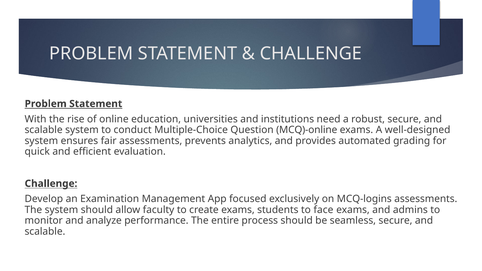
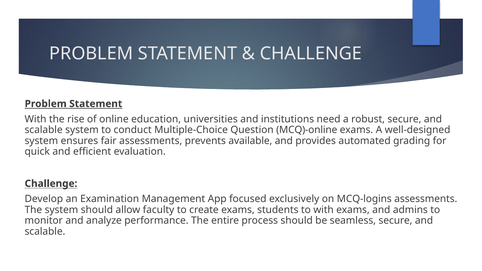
analytics: analytics -> available (250, 141)
to face: face -> with (324, 210)
